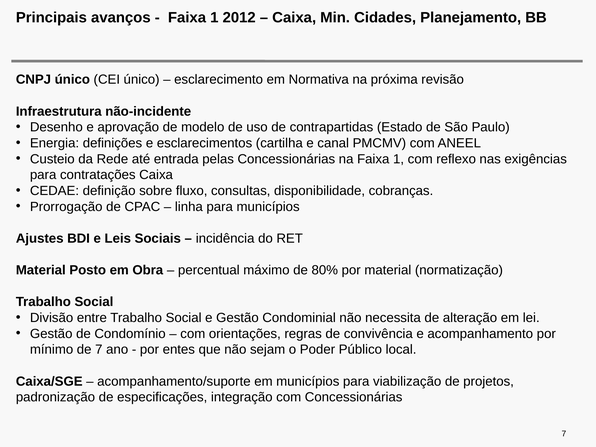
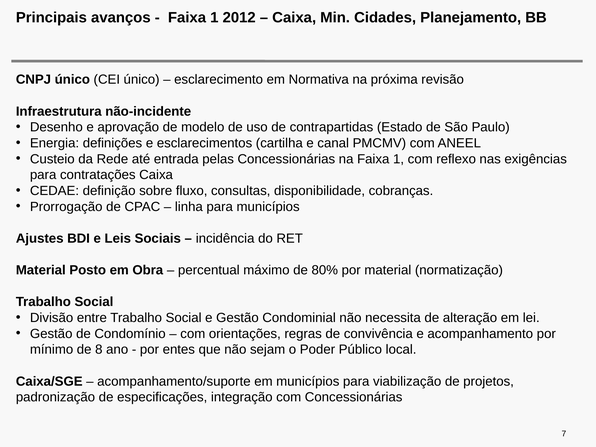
de 7: 7 -> 8 (99, 350)
